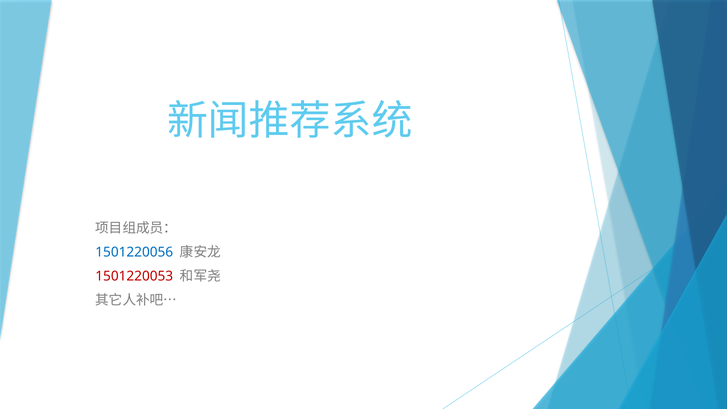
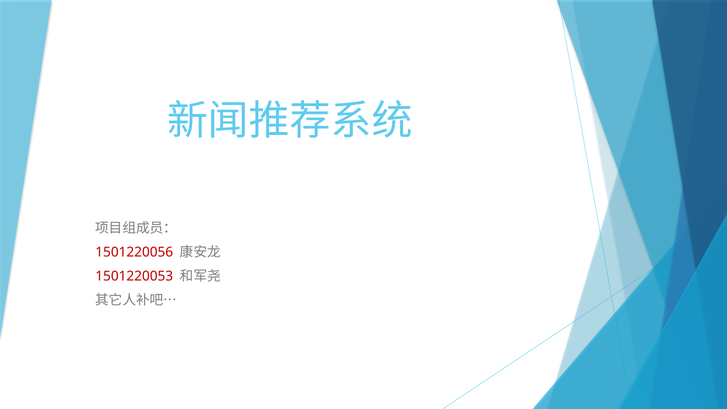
1501220056 colour: blue -> red (134, 252)
